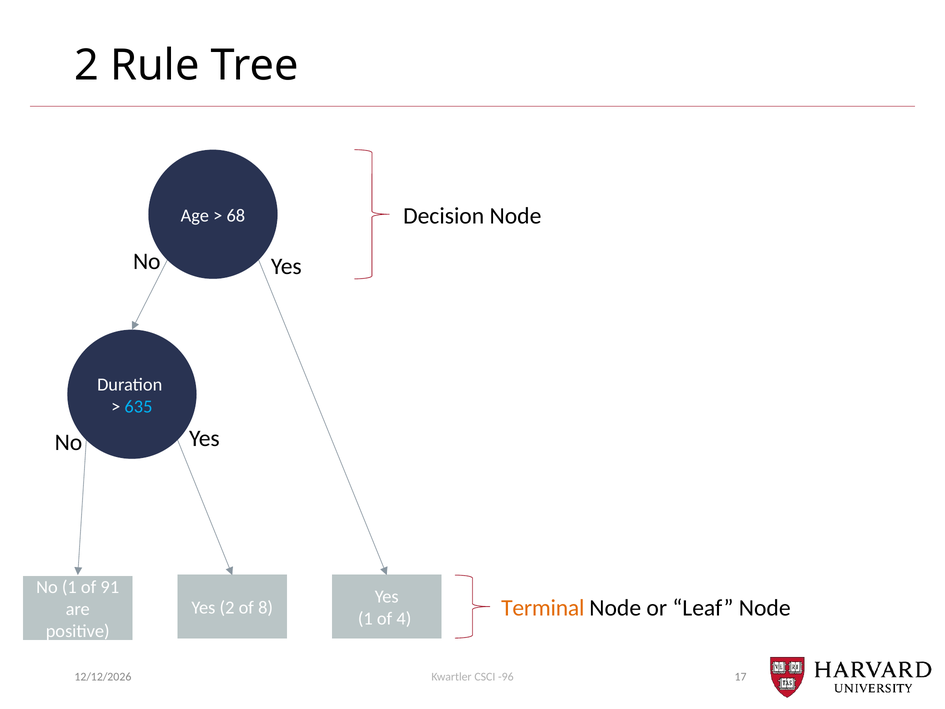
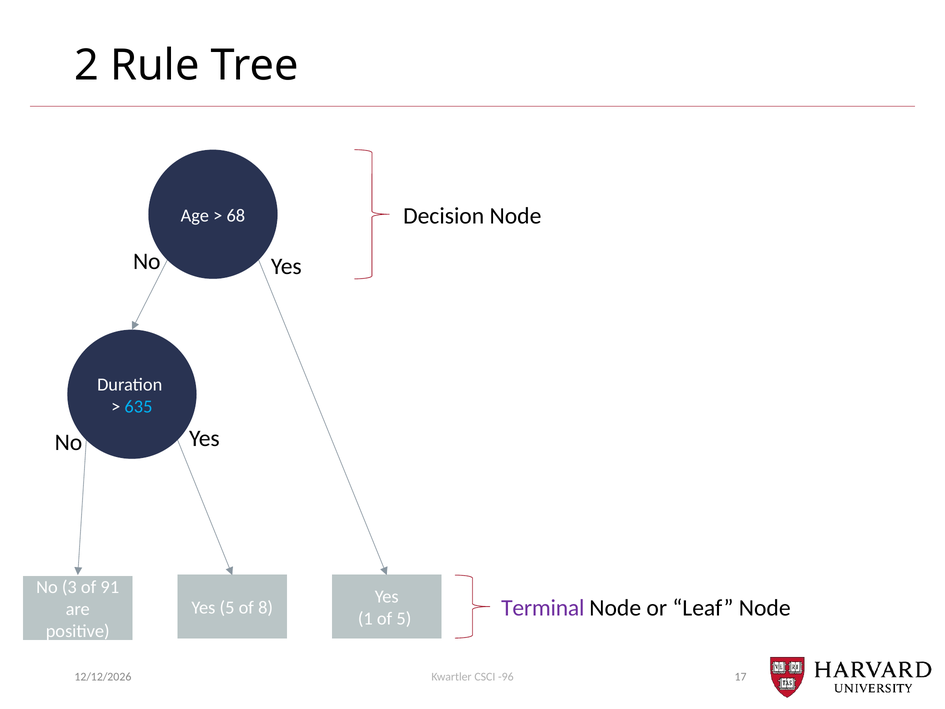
No 1: 1 -> 3 (69, 587)
Terminal colour: orange -> purple (543, 608)
Yes 2: 2 -> 5 (227, 608)
of 4: 4 -> 5 (404, 619)
